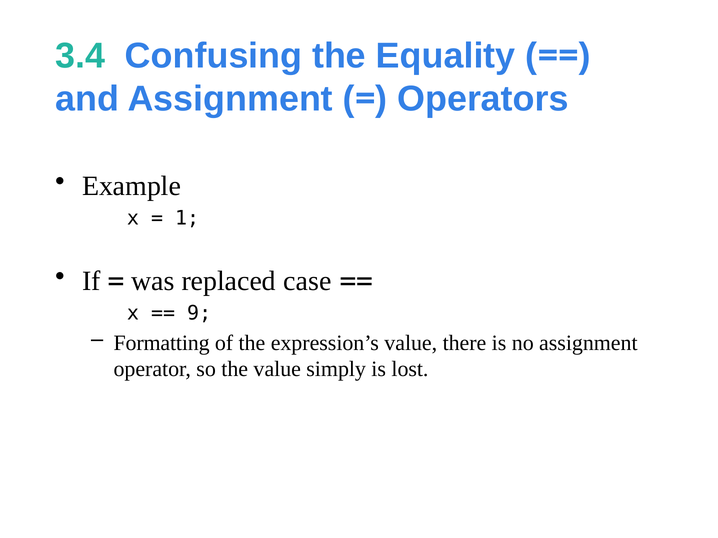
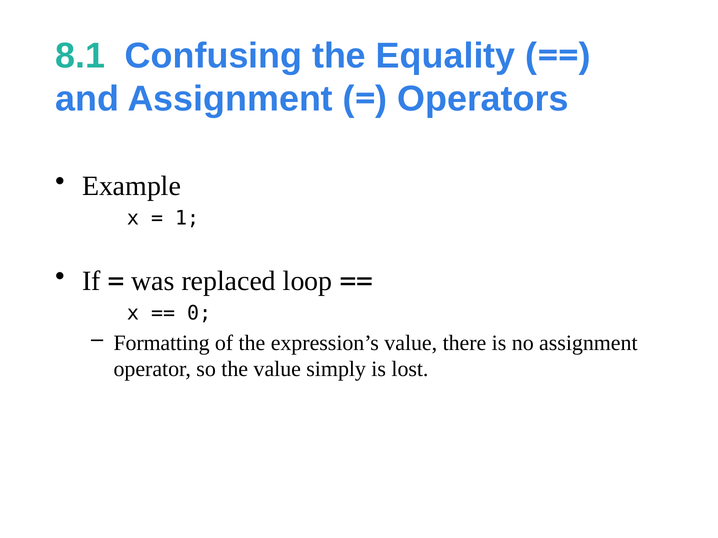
3.4: 3.4 -> 8.1 (80, 56)
case: case -> loop (308, 281)
9: 9 -> 0 (199, 313)
